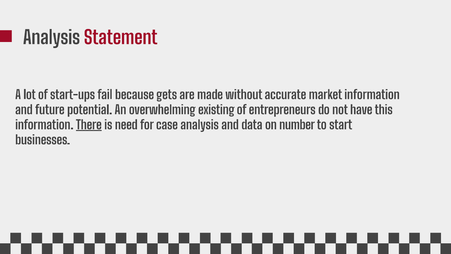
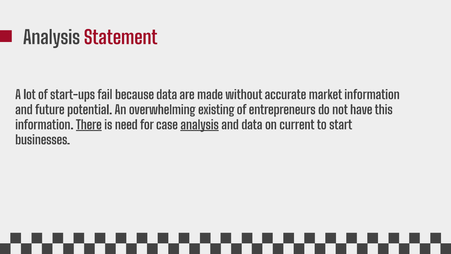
because gets: gets -> data (167, 95)
analysis underline: none -> present (200, 125)
number: number -> current (297, 125)
